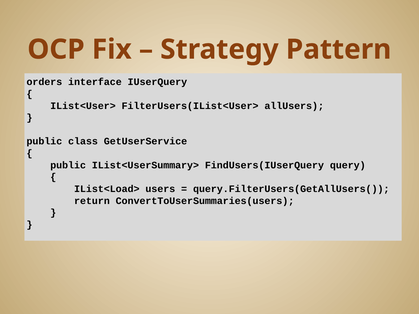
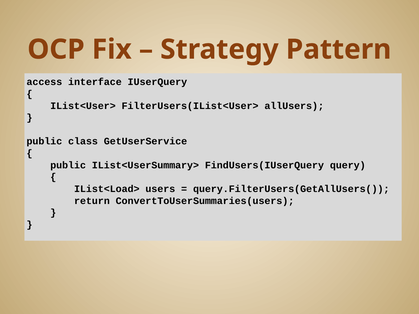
orders: orders -> access (44, 82)
